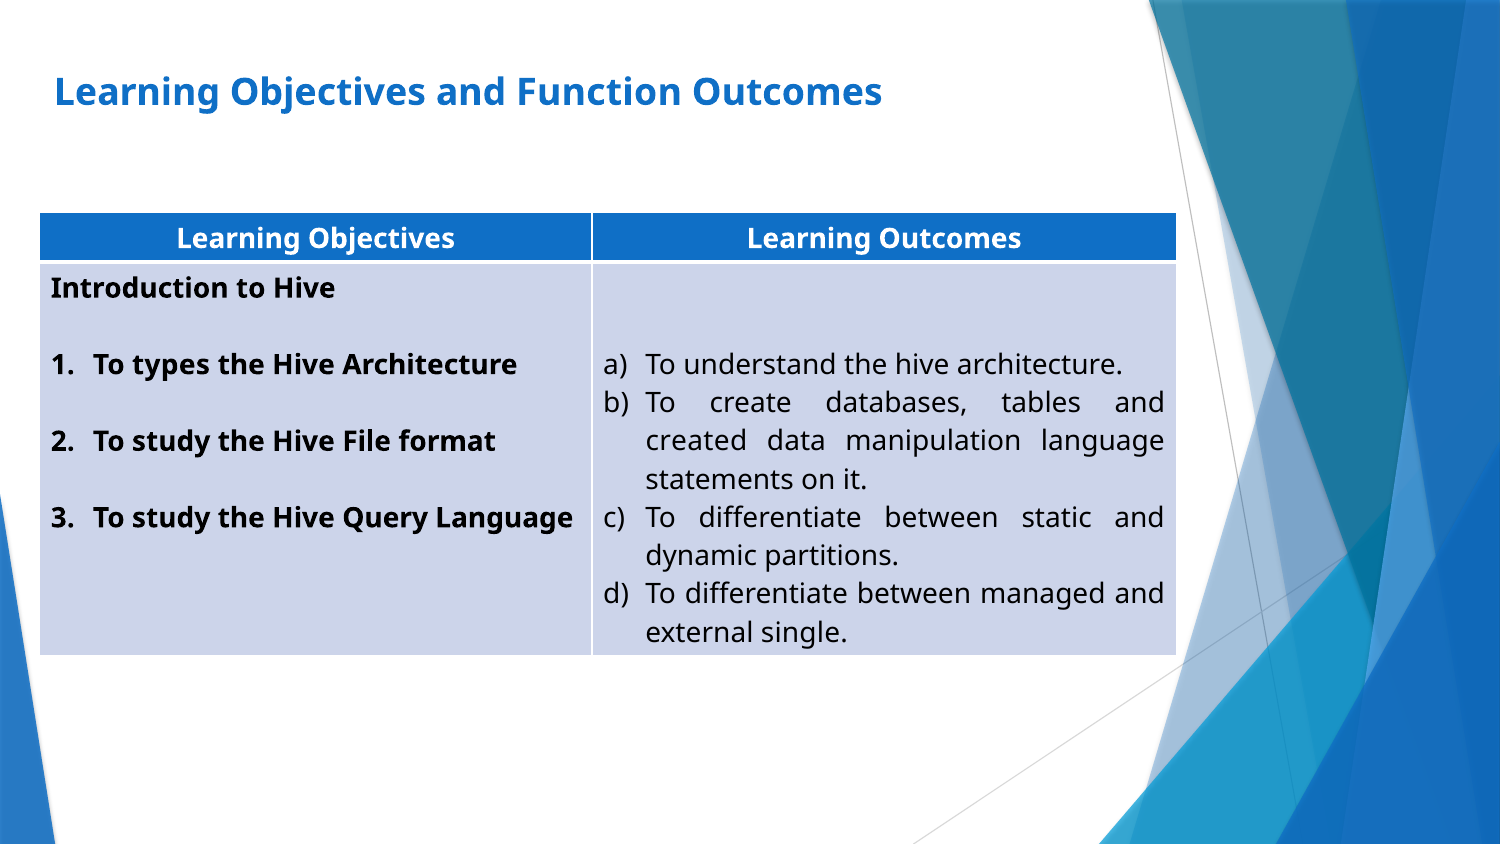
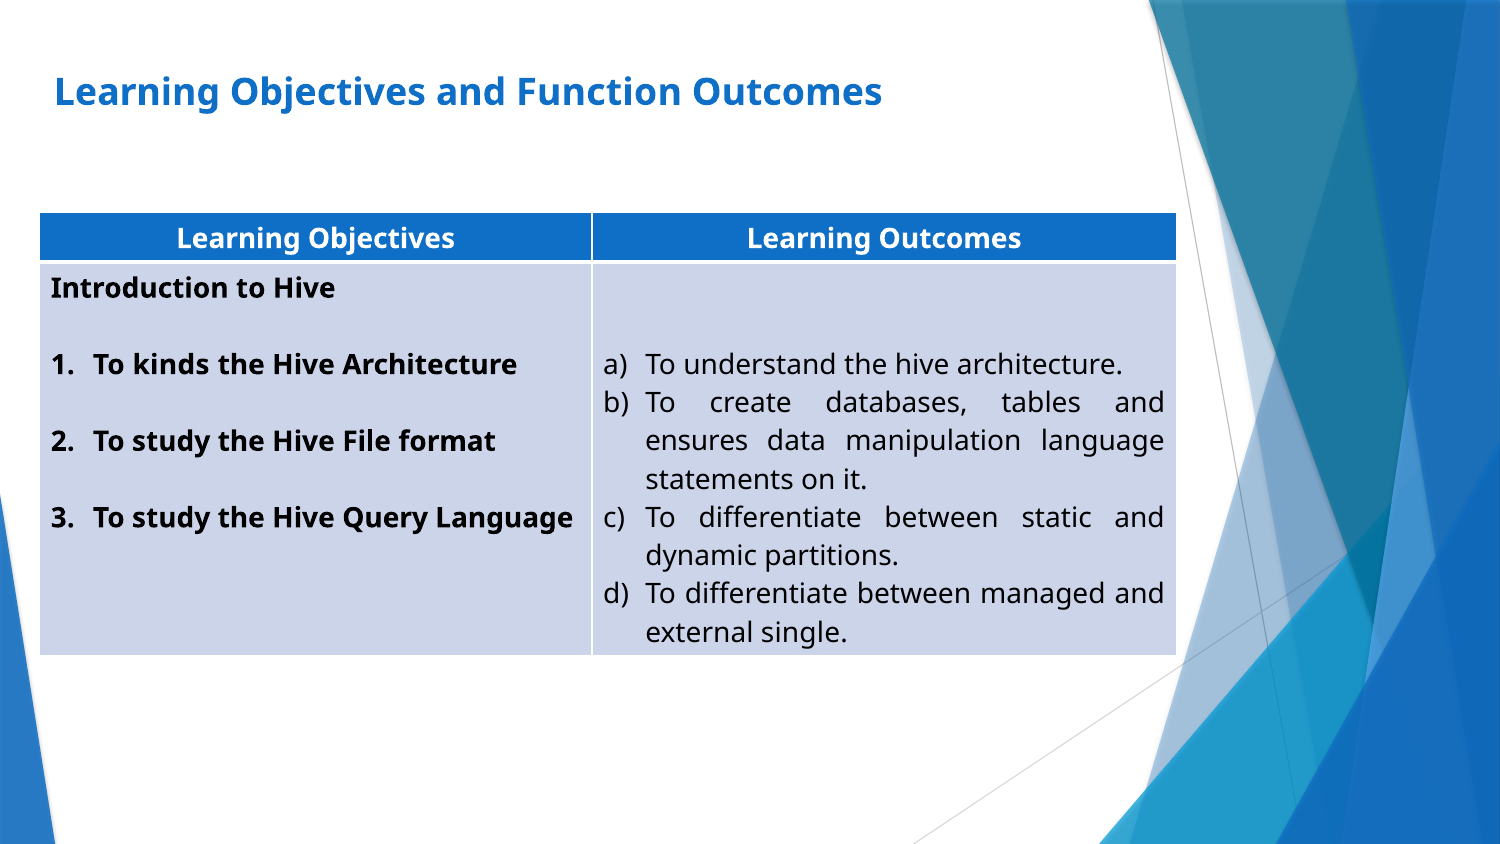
types: types -> kinds (171, 365)
created: created -> ensures (697, 441)
